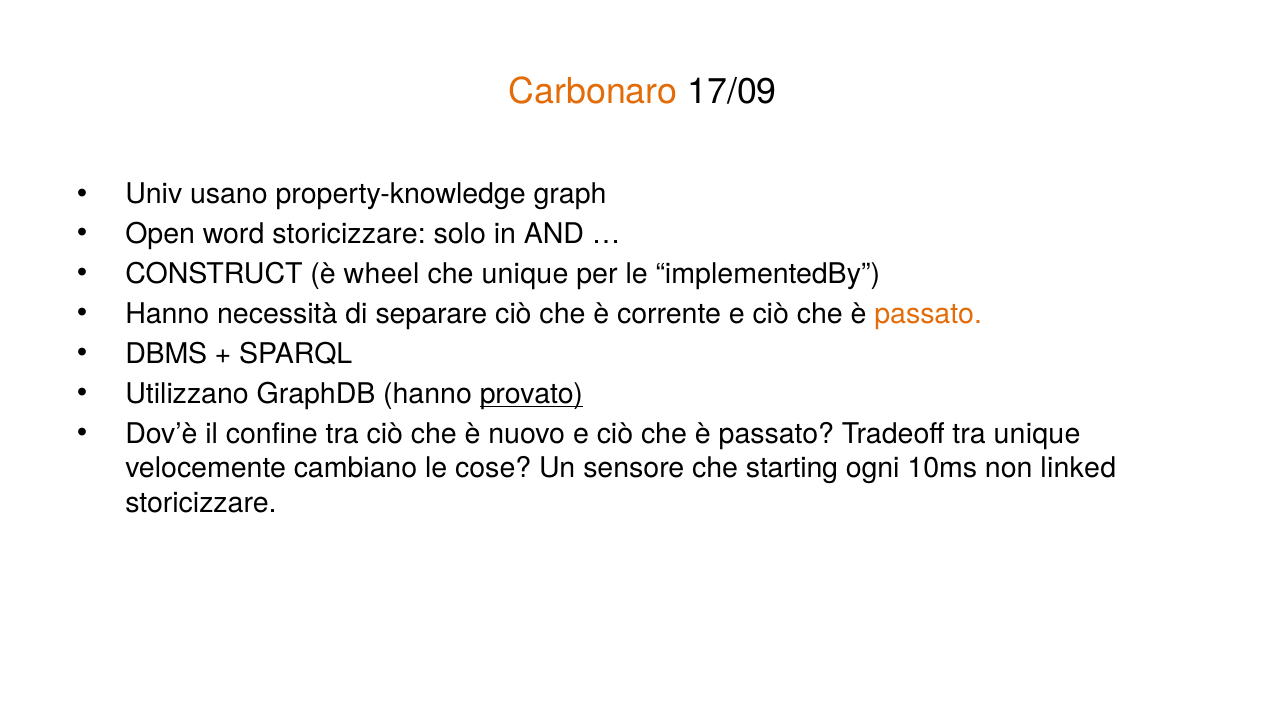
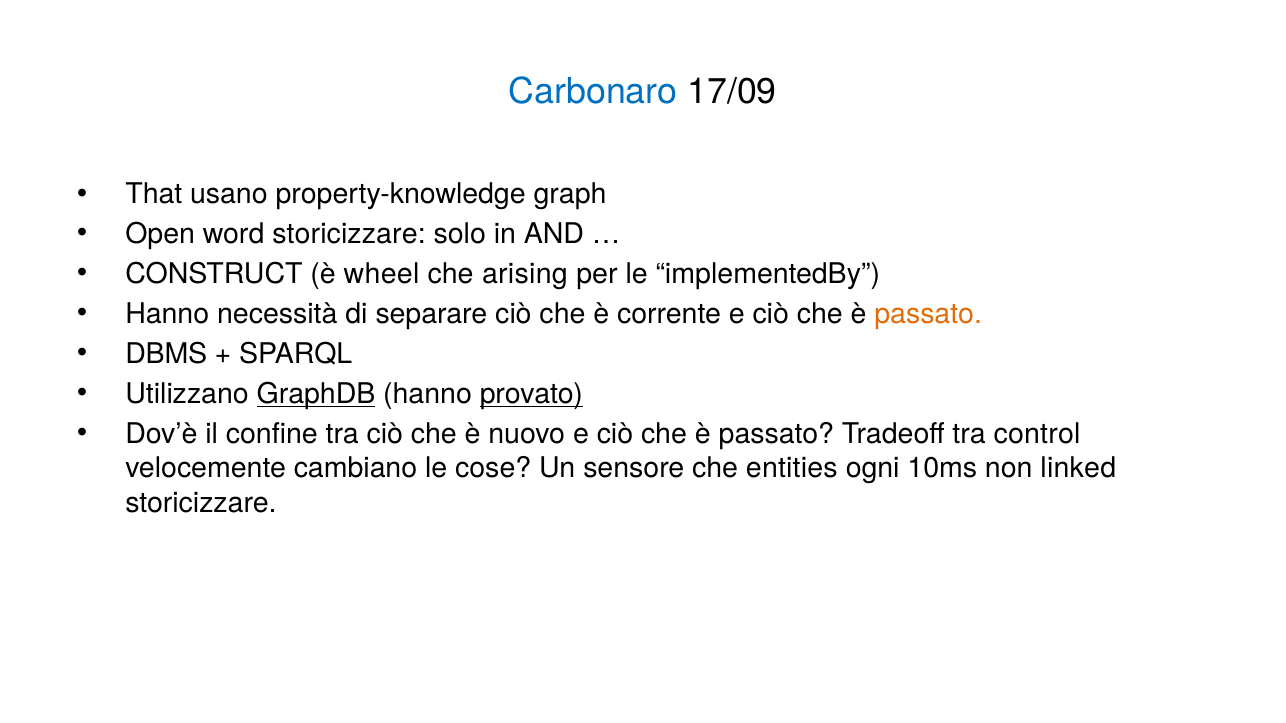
Carbonaro colour: orange -> blue (593, 92)
Univ: Univ -> That (154, 194)
che unique: unique -> arising (525, 274)
GraphDB underline: none -> present (316, 394)
tra unique: unique -> control (1037, 434)
starting: starting -> entities (792, 469)
